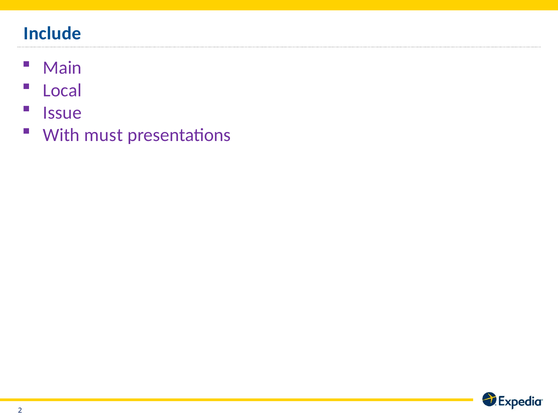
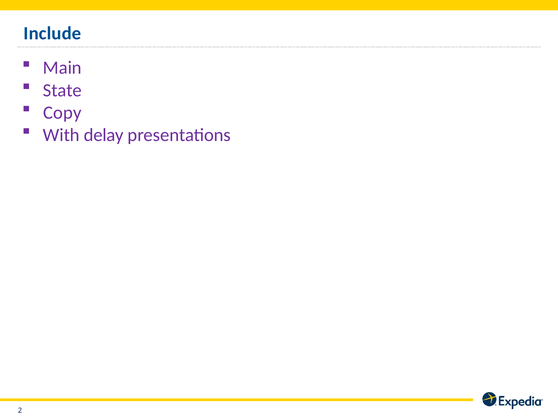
Local: Local -> State (62, 90)
Issue: Issue -> Copy (62, 112)
must: must -> delay (104, 135)
